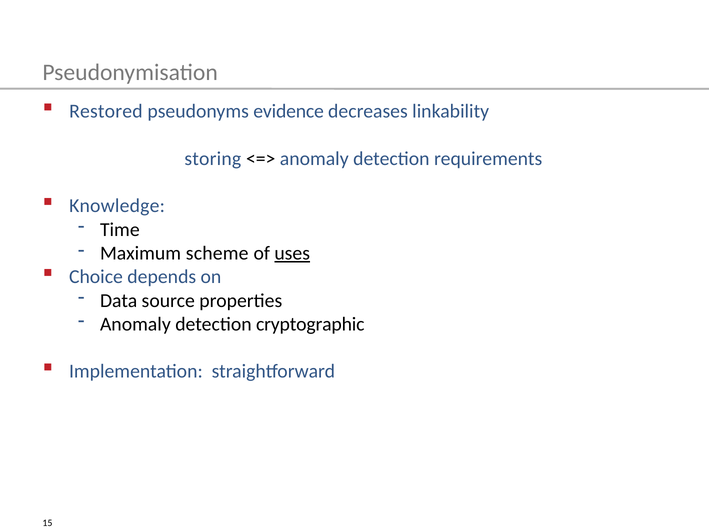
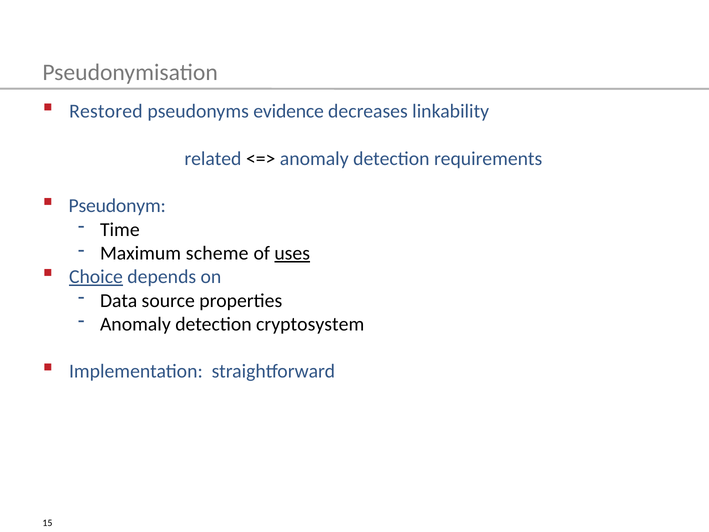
storing: storing -> related (213, 159)
Knowledge: Knowledge -> Pseudonym (117, 206)
Choice underline: none -> present (96, 277)
cryptographic: cryptographic -> cryptosystem (310, 324)
